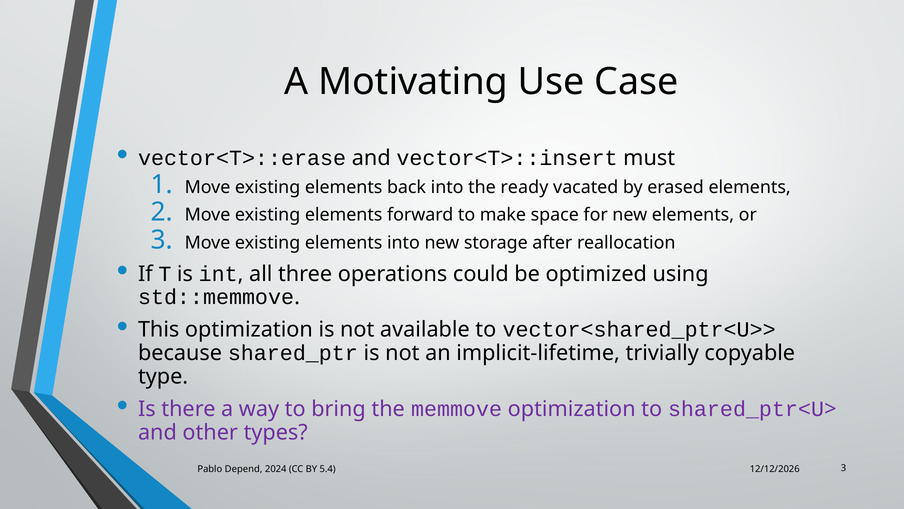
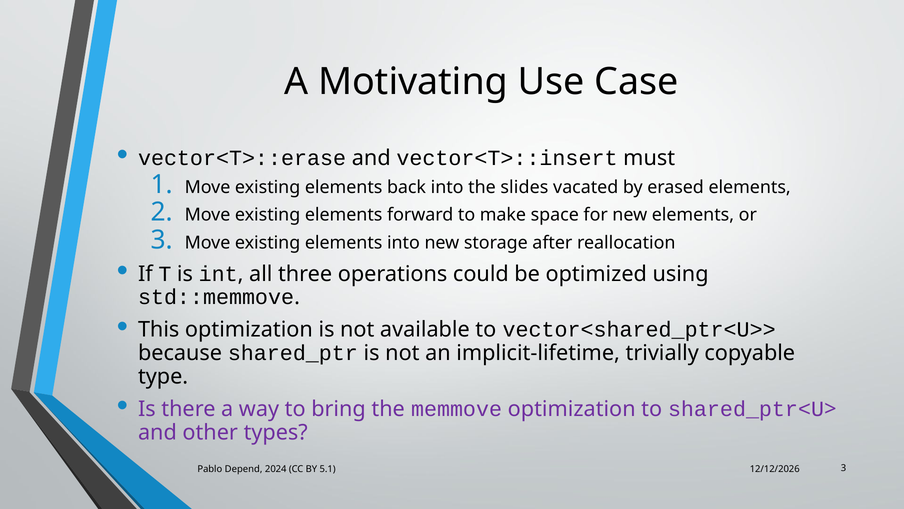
ready: ready -> slides (524, 187)
5.4: 5.4 -> 5.1 (328, 469)
